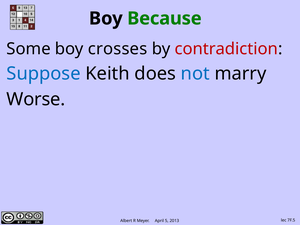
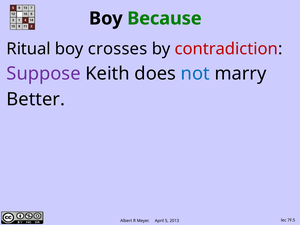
Some: Some -> Ritual (29, 49)
Suppose colour: blue -> purple (44, 74)
Worse: Worse -> Better (36, 99)
